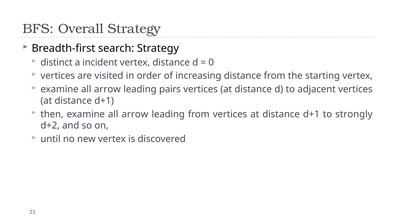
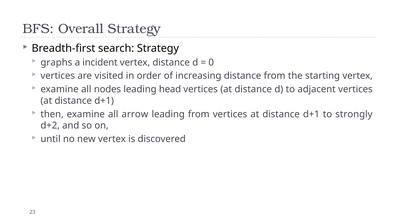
distinct: distinct -> graphs (56, 62)
arrow: arrow -> nodes (107, 89)
pairs: pairs -> head (170, 89)
